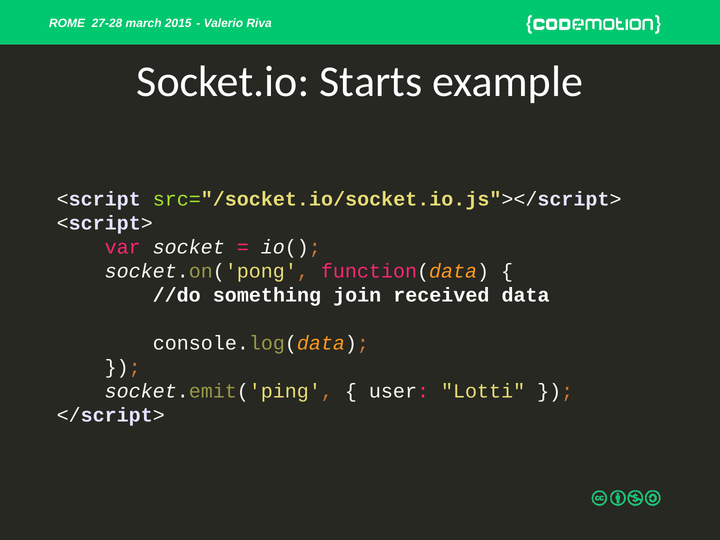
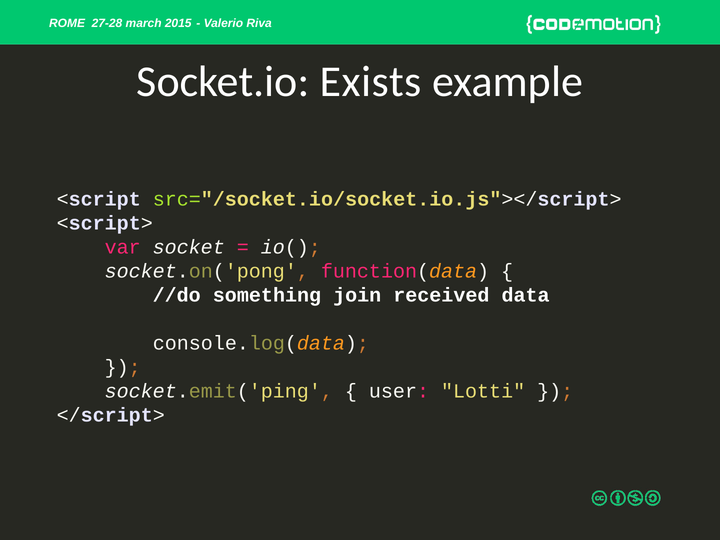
Starts: Starts -> Exists (371, 82)
